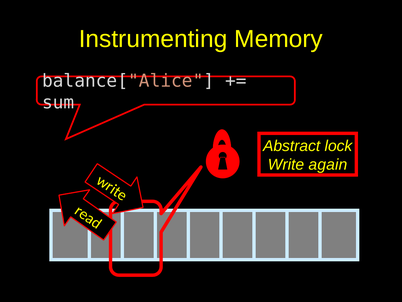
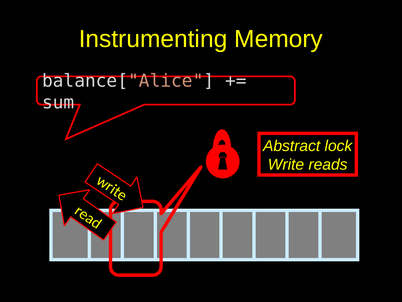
again: again -> reads (328, 164)
